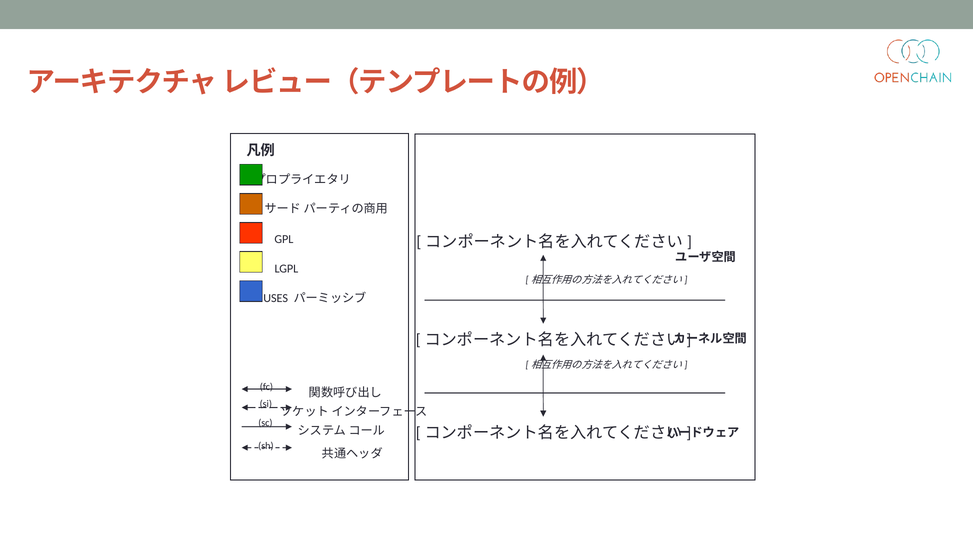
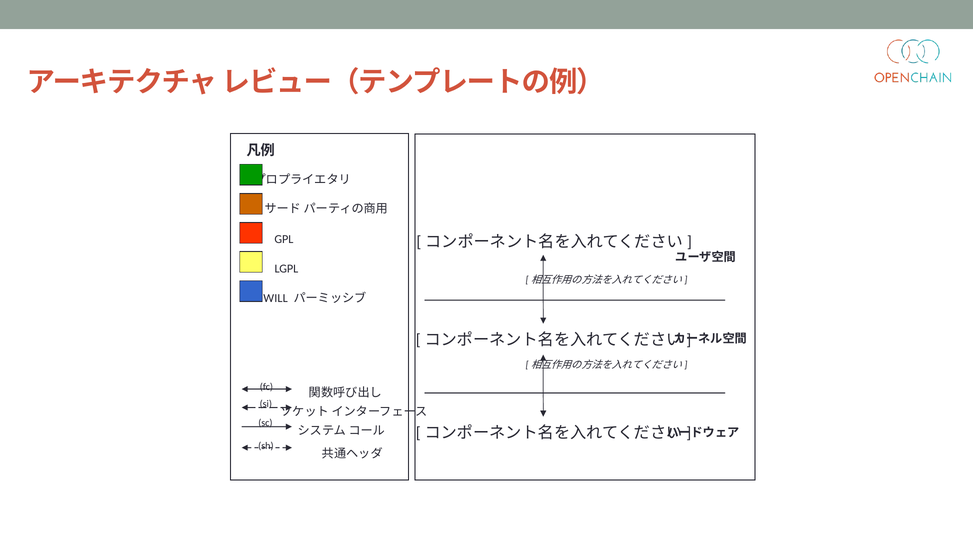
USES: USES -> WILL (276, 299)
